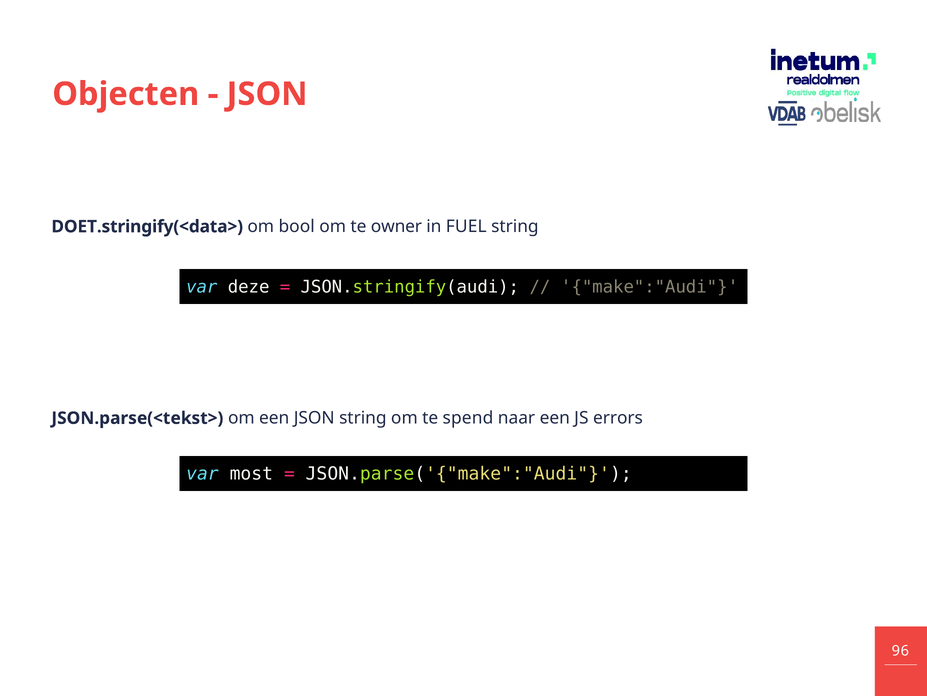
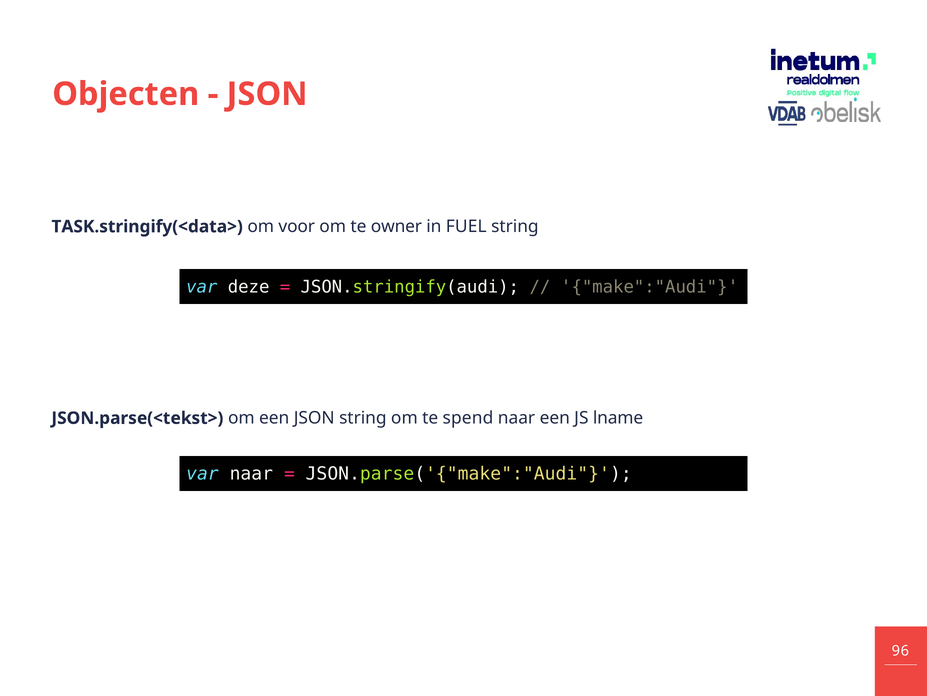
DOET.stringify(<data>: DOET.stringify(<data> -> TASK.stringify(<data> (147, 226)
bool: bool -> voor (297, 226)
errors: errors -> lname (618, 418)
var most: most -> naar (251, 473)
